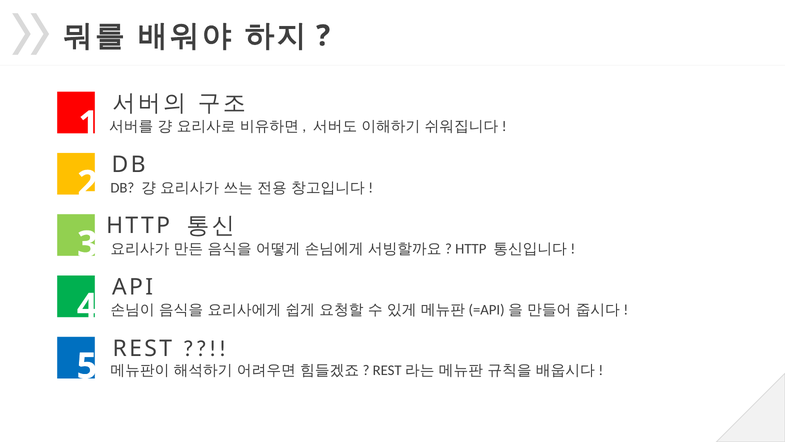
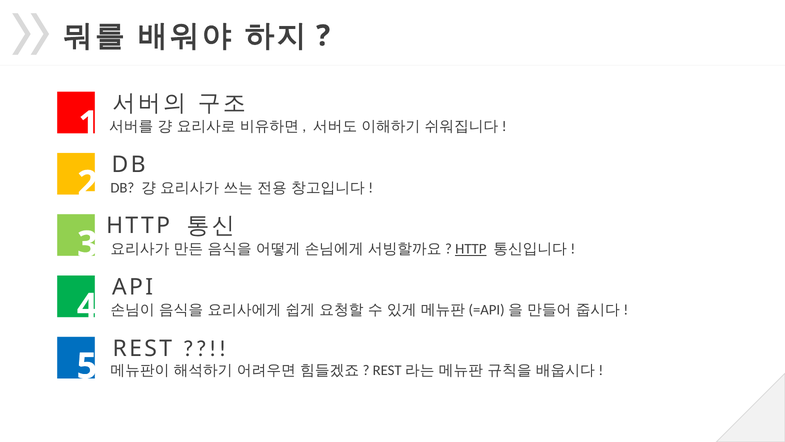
HTTP underline: none -> present (471, 249)
